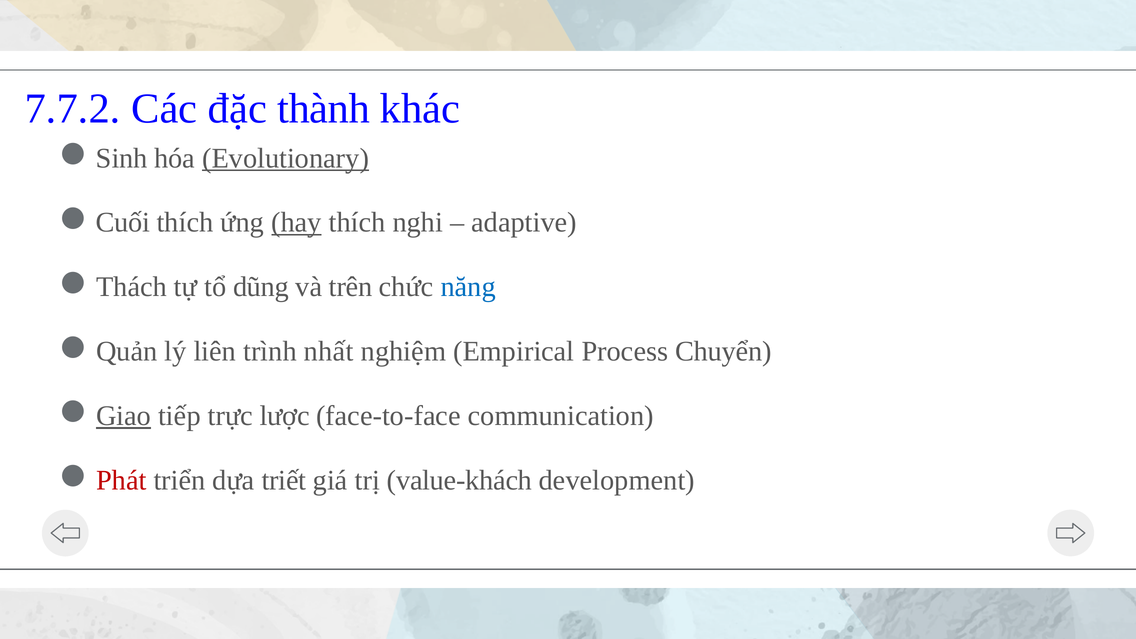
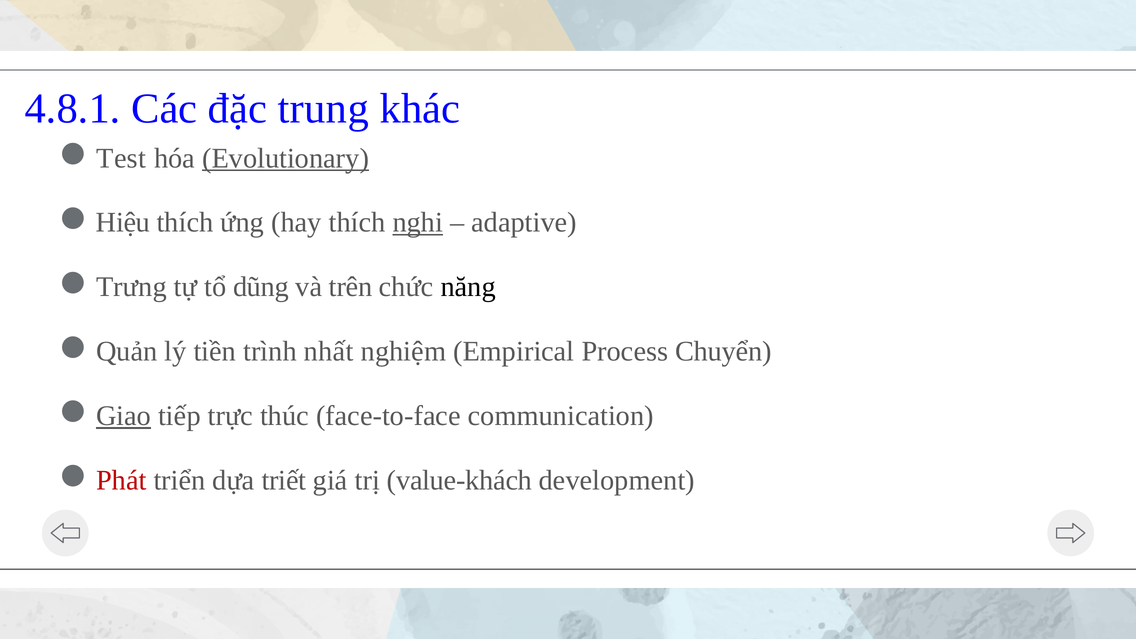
7.7.2: 7.7.2 -> 4.8.1 (73, 109)
thành: thành -> trung (323, 109)
Sinh: Sinh -> Test (121, 158)
Cuối: Cuối -> Hiệu (123, 223)
hay underline: present -> none (296, 223)
nghi underline: none -> present (418, 223)
Thách: Thách -> Trưng (131, 287)
năng colour: blue -> black (468, 287)
liên: liên -> tiền (215, 351)
lược: lược -> thúc (285, 416)
